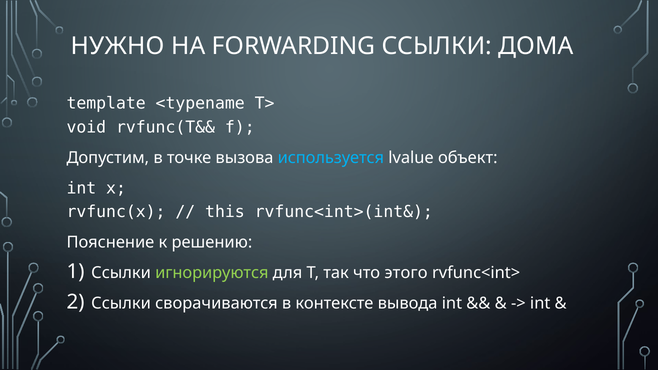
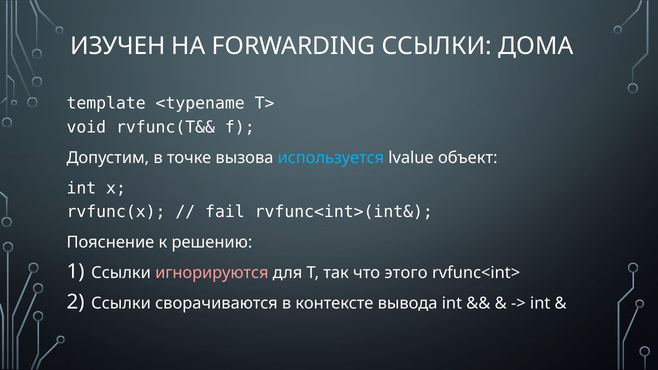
НУЖНО: НУЖНО -> ИЗУЧЕН (118, 46)
this: this -> fail (225, 212)
игнорируются colour: light green -> pink (212, 273)
